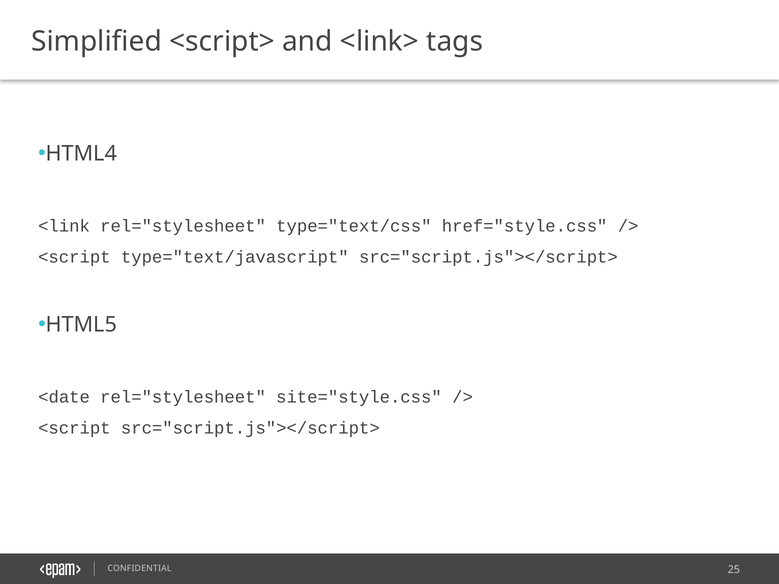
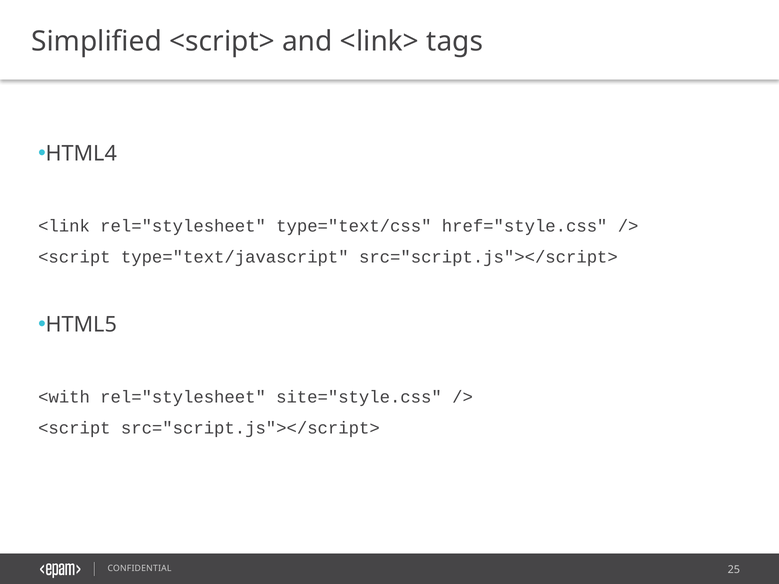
<date: <date -> <with (64, 397)
